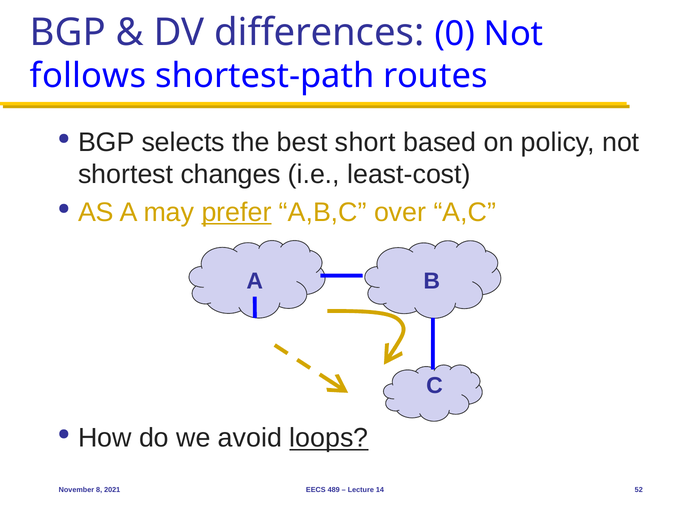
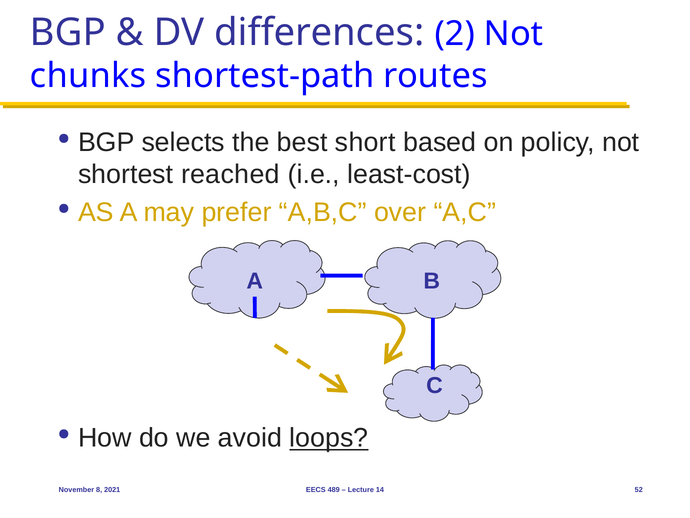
0: 0 -> 2 (455, 34)
follows: follows -> chunks (88, 76)
changes: changes -> reached (230, 174)
prefer underline: present -> none (237, 212)
